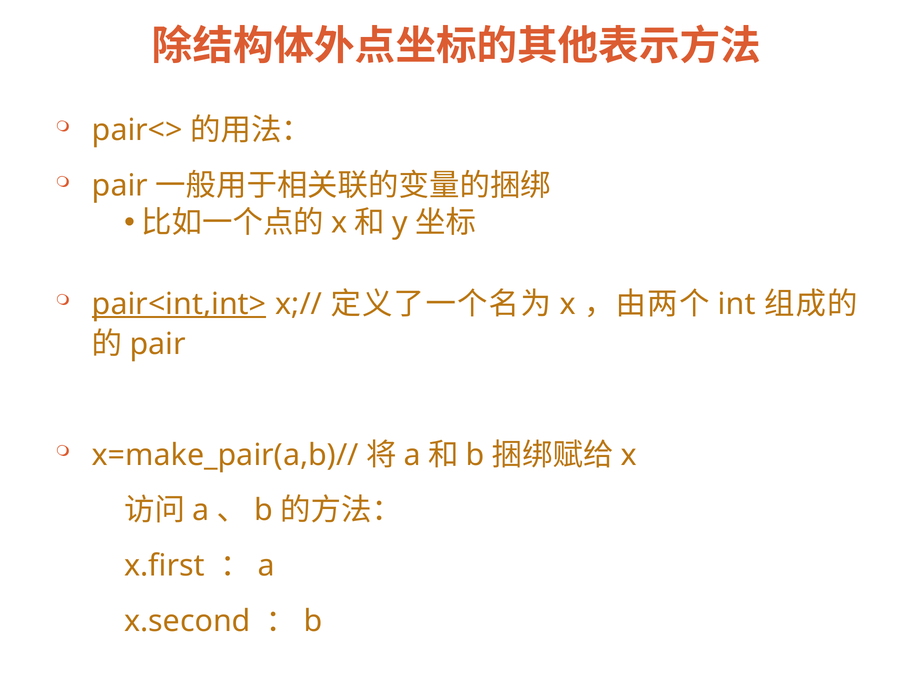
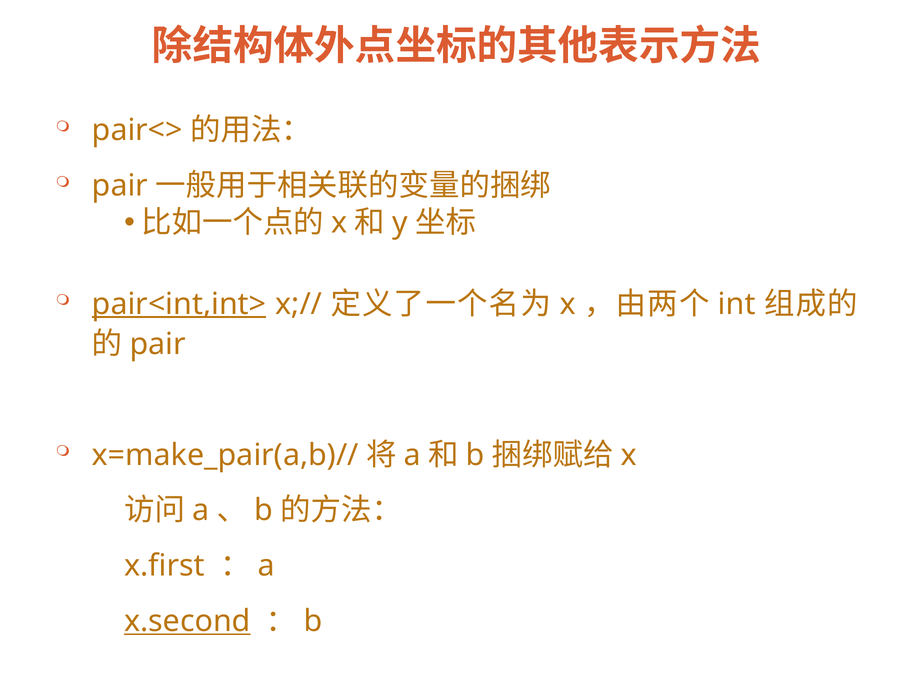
x.second underline: none -> present (187, 621)
